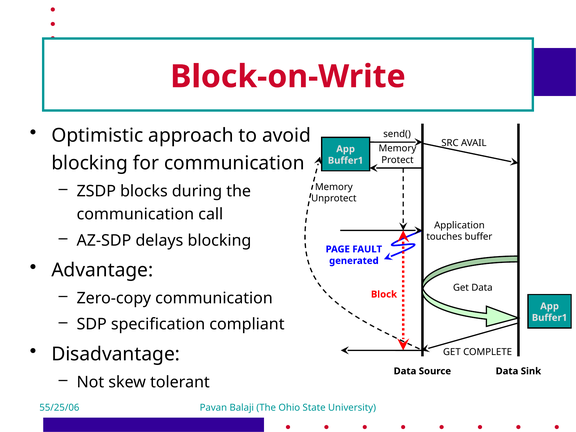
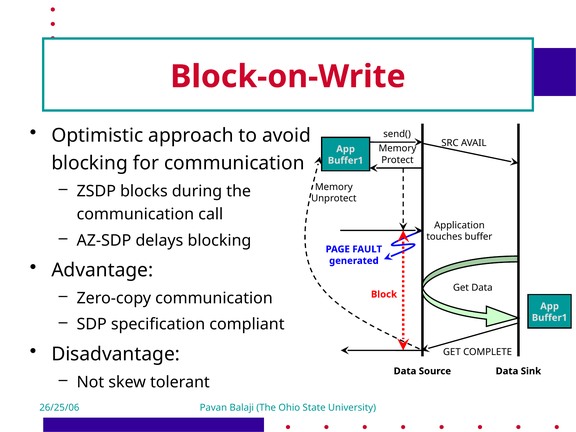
55/25/06: 55/25/06 -> 26/25/06 (59, 408)
